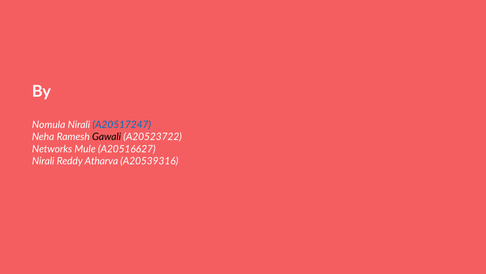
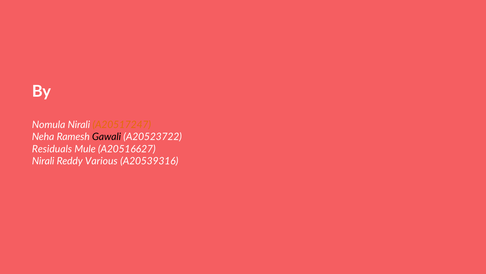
A20517247 colour: blue -> orange (122, 124)
Networks: Networks -> Residuals (52, 149)
Atharva: Atharva -> Various (101, 161)
